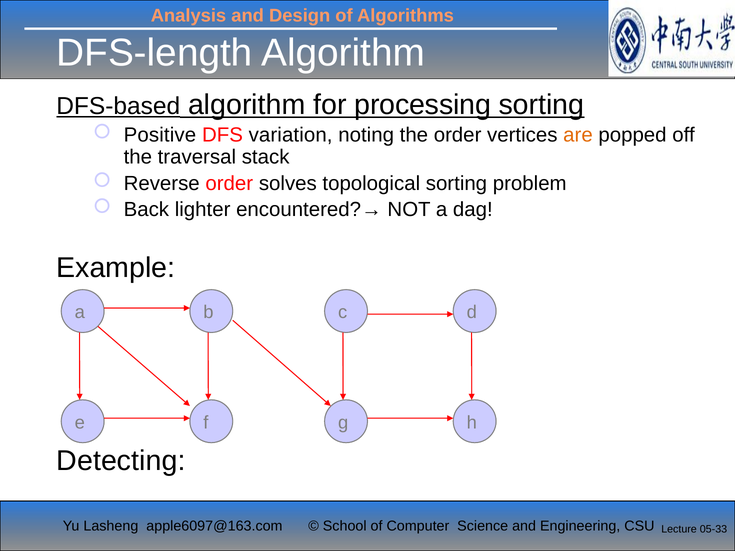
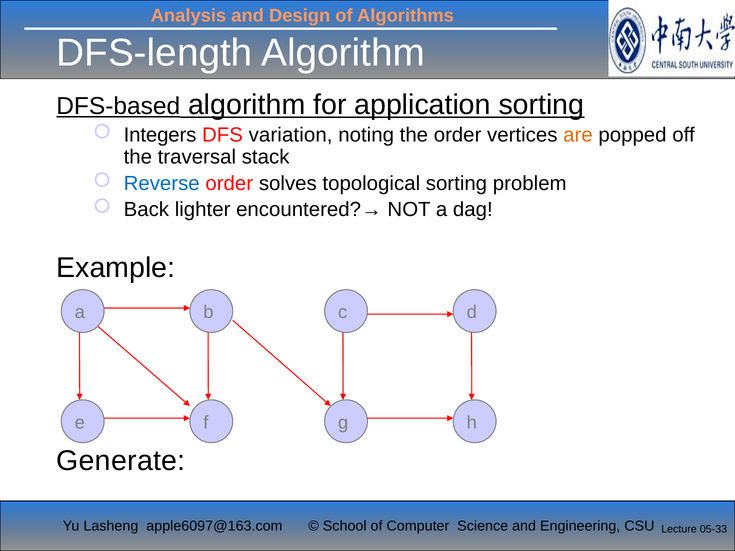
processing: processing -> application (423, 105)
Positive: Positive -> Integers (160, 135)
Reverse colour: black -> blue (162, 183)
Detecting: Detecting -> Generate (121, 461)
